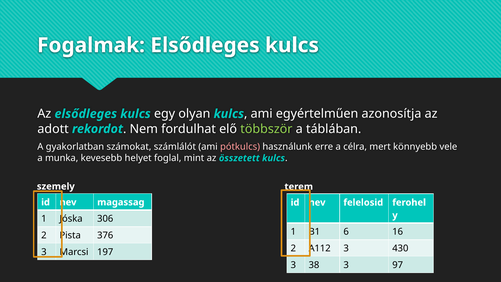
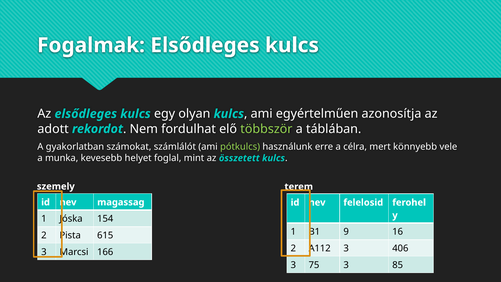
pótkulcs colour: pink -> light green (240, 147)
306: 306 -> 154 (105, 219)
6: 6 -> 9 (346, 232)
376: 376 -> 615 (105, 235)
430: 430 -> 406 (400, 248)
197: 197 -> 166 (105, 252)
38: 38 -> 75 (314, 265)
97: 97 -> 85 (398, 265)
